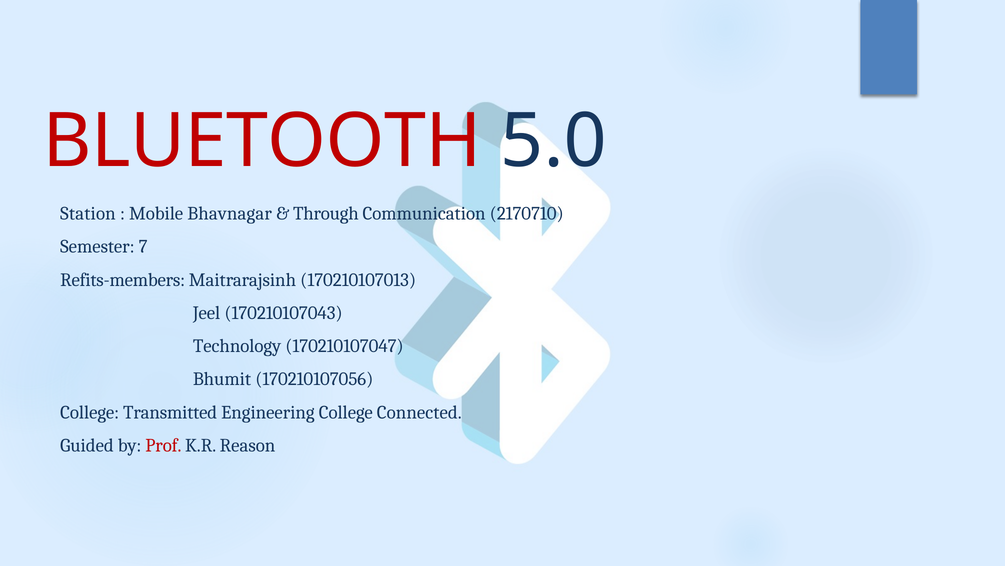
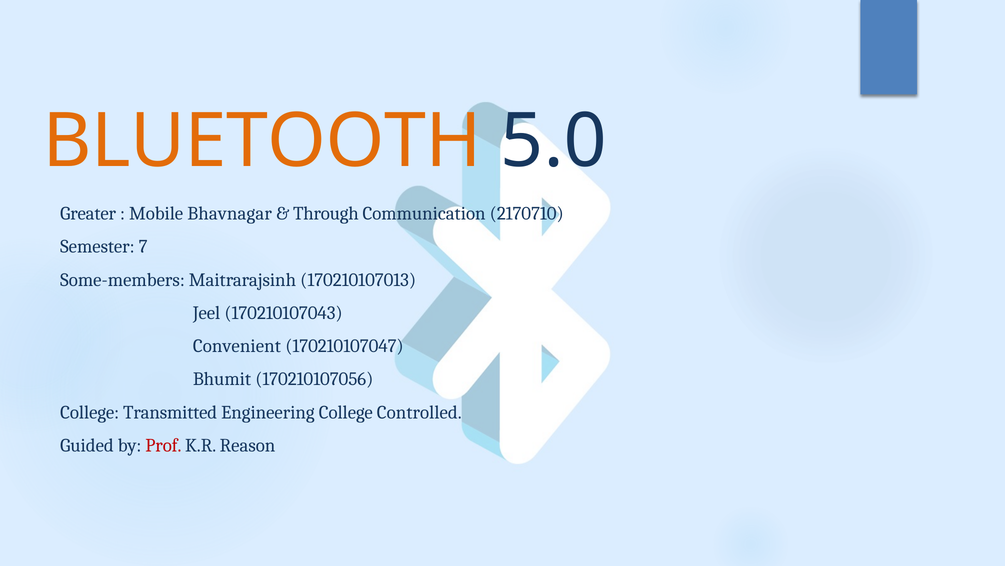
BLUETOOTH colour: red -> orange (262, 141)
Station: Station -> Greater (88, 213)
Refits-members: Refits-members -> Some-members (123, 279)
Technology: Technology -> Convenient (237, 346)
Connected: Connected -> Controlled (419, 412)
